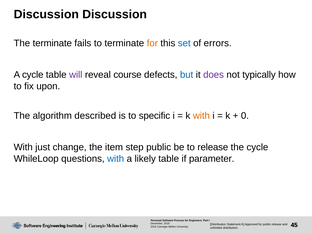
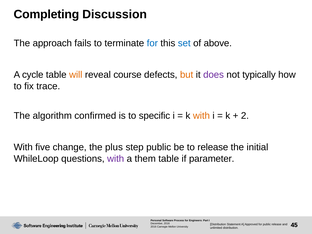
Discussion: Discussion -> Completing (46, 14)
The terminate: terminate -> approach (52, 43)
for colour: orange -> blue (152, 43)
errors: errors -> above (218, 43)
will colour: purple -> orange (76, 75)
but colour: blue -> orange (187, 75)
upon: upon -> trace (48, 86)
described: described -> confirmed (95, 116)
0: 0 -> 2 (245, 116)
just: just -> five (43, 147)
item: item -> plus (114, 147)
the cycle: cycle -> initial (257, 147)
with colour: blue -> purple (116, 159)
likely: likely -> them (145, 159)
